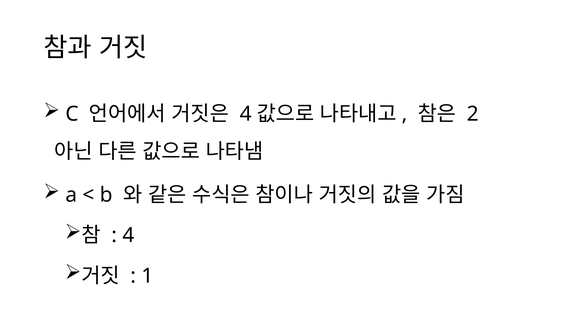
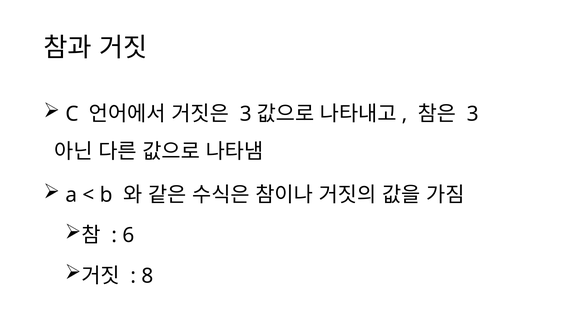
4: 4 -> 3 (246, 114)
2: 2 -> 3 (473, 114)
4: 4 -> 6 (128, 236)
1: 1 -> 8 (148, 276)
